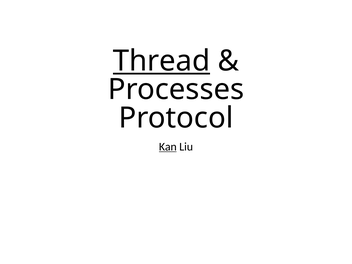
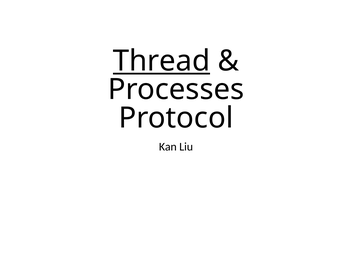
Kan underline: present -> none (168, 147)
